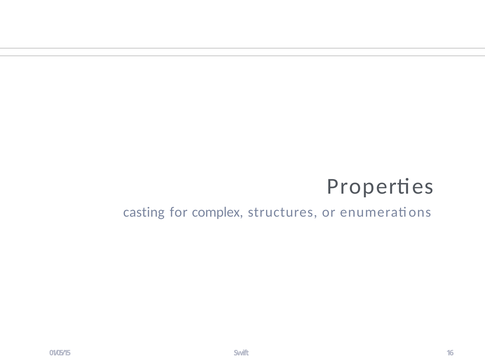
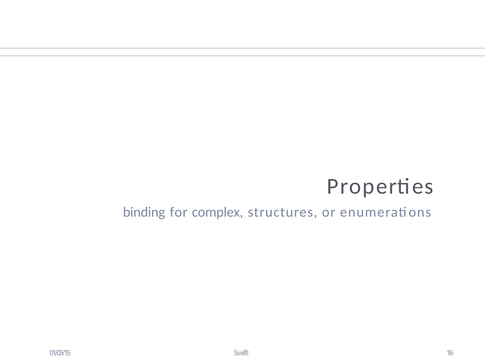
casting: casting -> binding (144, 212)
